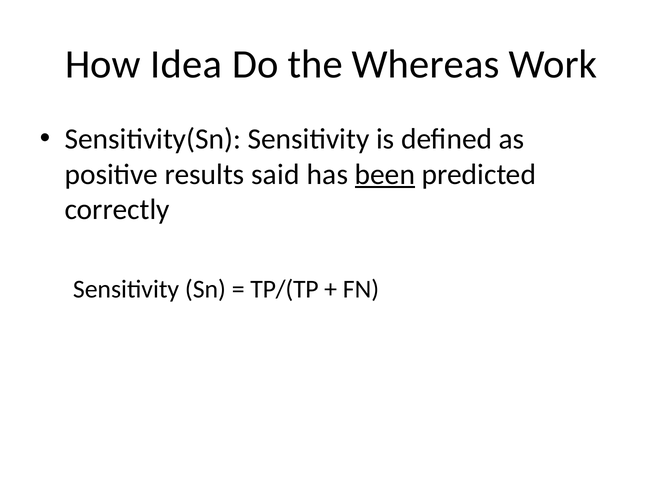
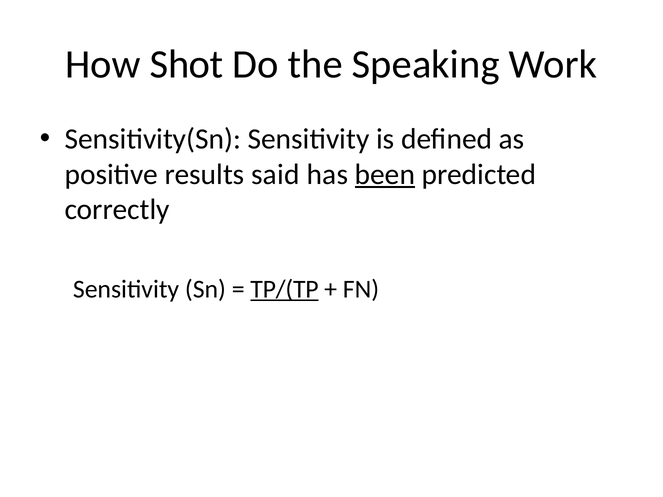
Idea: Idea -> Shot (187, 64)
Whereas: Whereas -> Speaking (426, 64)
TP/(TP underline: none -> present (284, 289)
